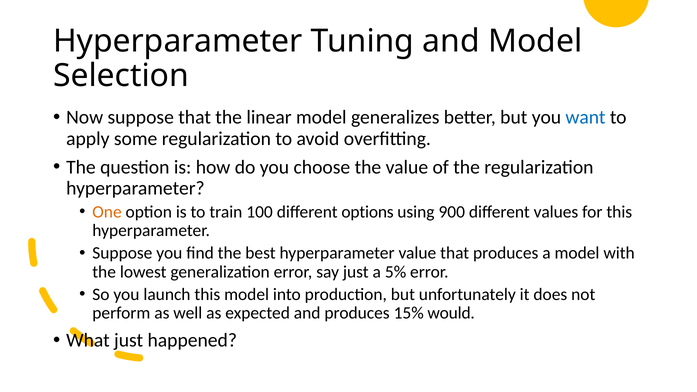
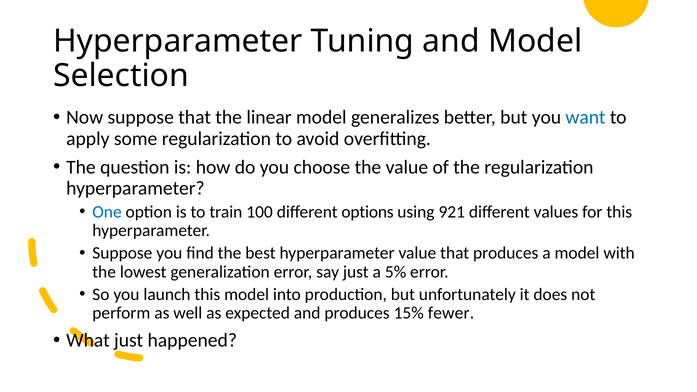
One colour: orange -> blue (107, 212)
900: 900 -> 921 (452, 212)
would: would -> fewer (451, 313)
